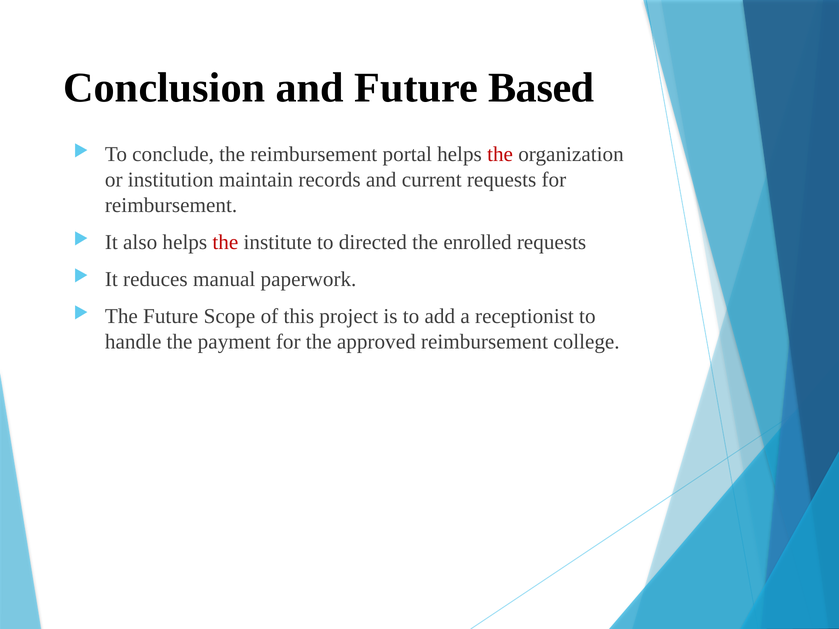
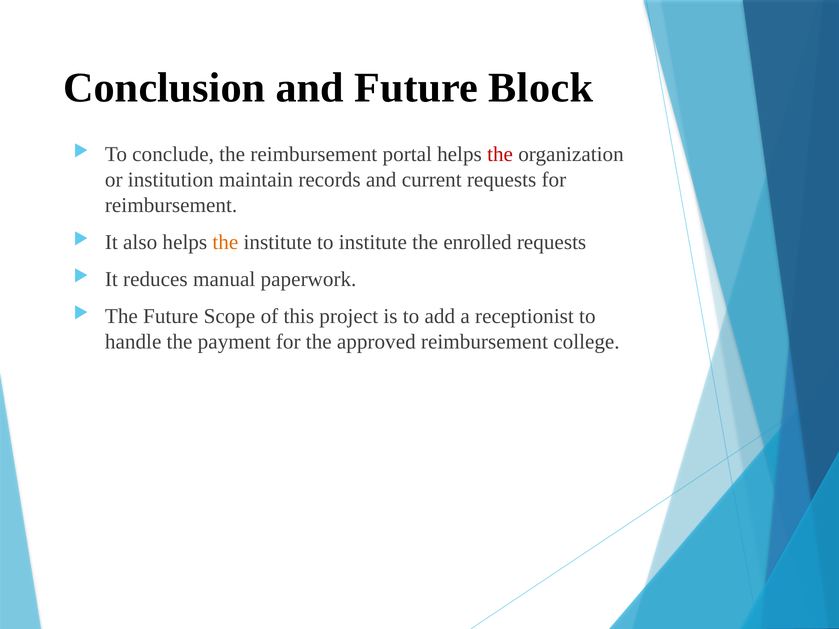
Based: Based -> Block (541, 88)
the colour: red -> orange (225, 242)
to directed: directed -> institute (373, 242)
